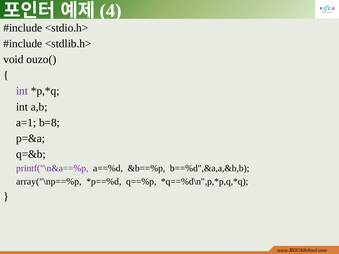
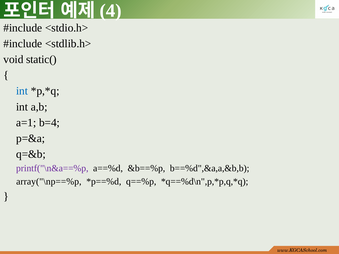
ouzo(: ouzo( -> static( (41, 59)
int colour: purple -> blue (22, 91)
b=8: b=8 -> b=4 (49, 123)
